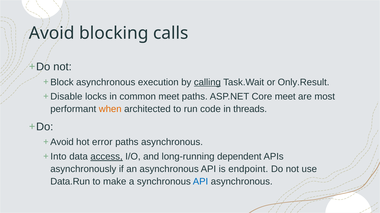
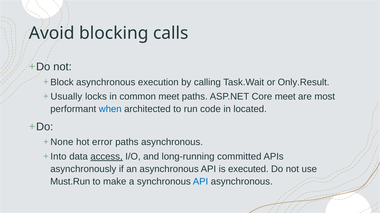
calling underline: present -> none (207, 82)
Disable: Disable -> Usually (66, 97)
when colour: orange -> blue (110, 109)
threads: threads -> located (250, 109)
Avoid: Avoid -> None (62, 143)
dependent: dependent -> committed (239, 157)
endpoint: endpoint -> executed (248, 170)
Data.Run: Data.Run -> Must.Run (70, 182)
